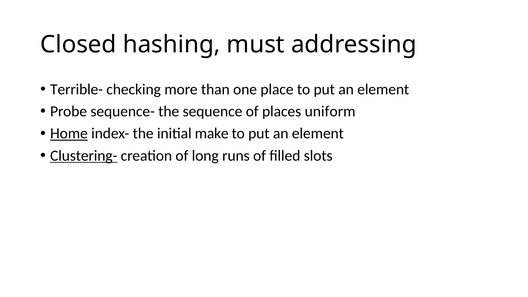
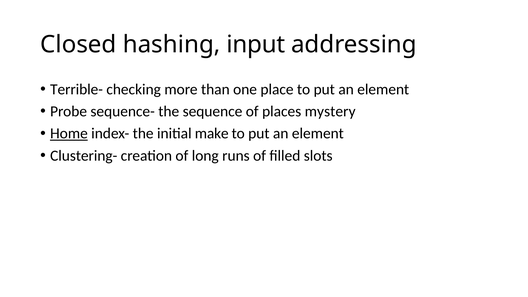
must: must -> input (256, 44)
uniform: uniform -> mystery (330, 111)
Clustering- underline: present -> none (84, 156)
